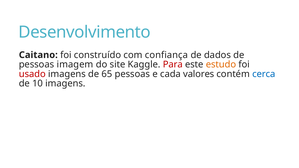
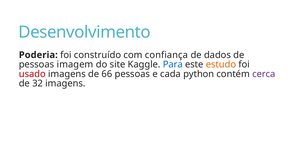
Caitano: Caitano -> Poderia (38, 55)
Para colour: red -> blue (173, 65)
65: 65 -> 66 (107, 74)
valores: valores -> python (199, 74)
cerca colour: blue -> purple (264, 74)
10: 10 -> 32 (38, 84)
